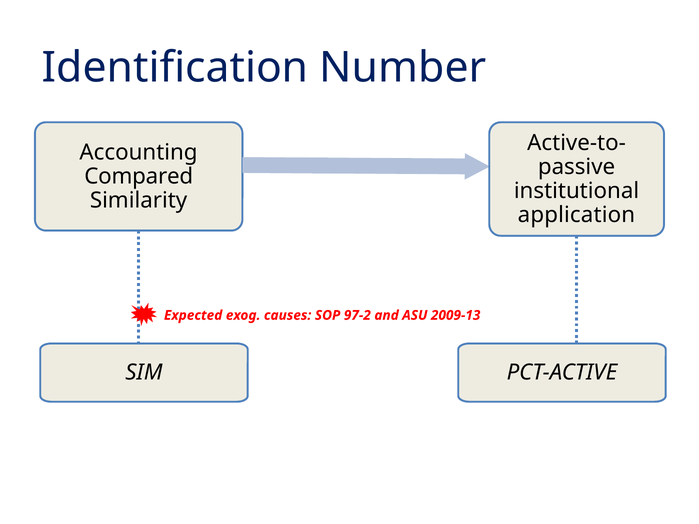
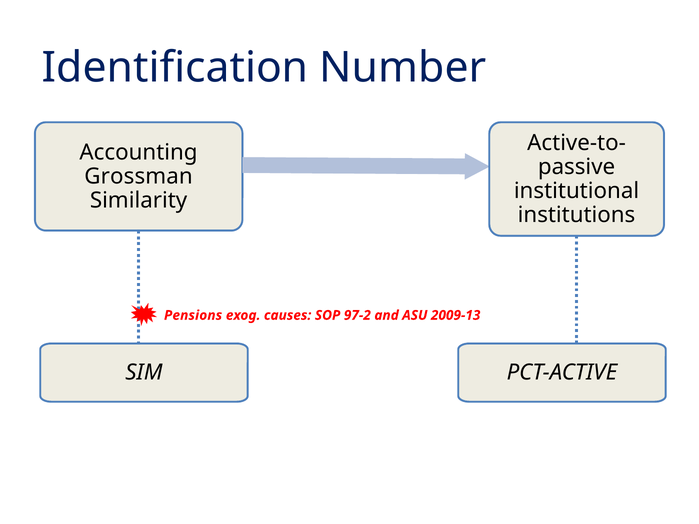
Compared: Compared -> Grossman (139, 176)
application: application -> institutions (577, 215)
Expected: Expected -> Pensions (193, 315)
